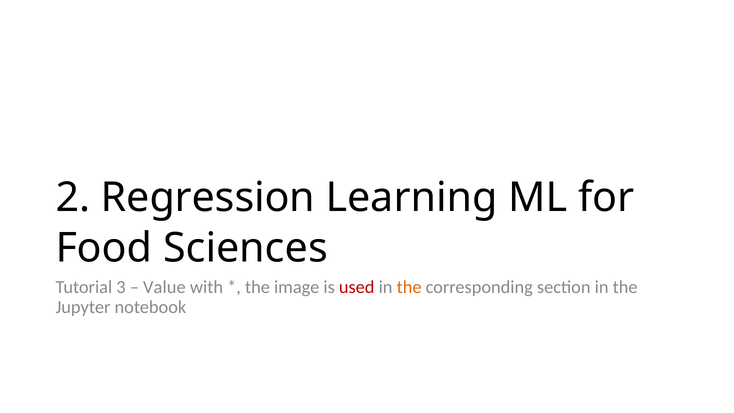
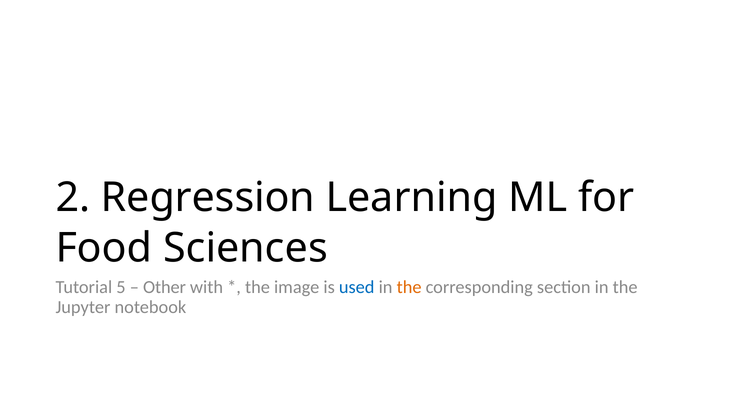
3: 3 -> 5 (121, 287)
Value: Value -> Other (165, 287)
used colour: red -> blue (357, 287)
